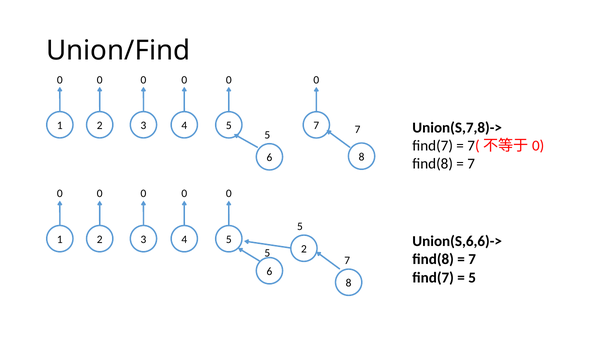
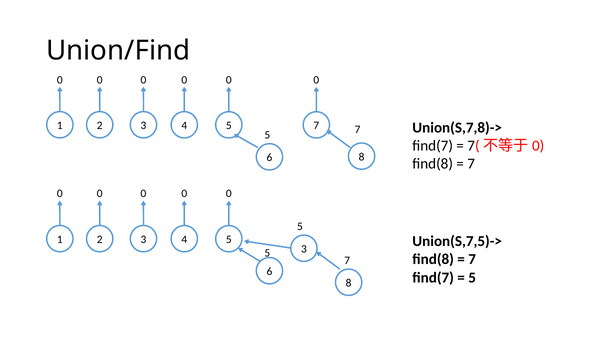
Union(S,6,6)->: Union(S,6,6)-> -> Union(S,7,5)-> (457, 241)
5 2: 2 -> 3 (304, 249)
